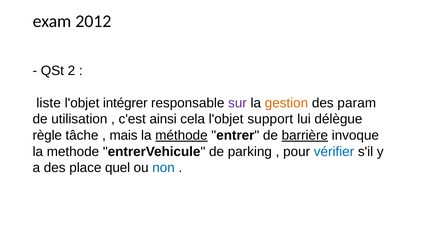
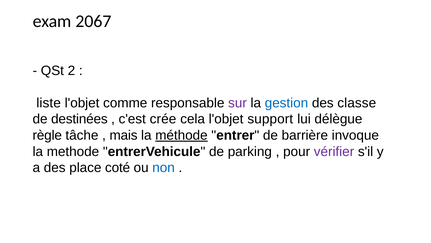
2012: 2012 -> 2067 (94, 21)
intégrer: intégrer -> comme (125, 103)
gestion colour: orange -> blue (286, 103)
param: param -> classe (357, 103)
utilisation: utilisation -> destinées (79, 119)
ainsi: ainsi -> crée (163, 119)
barrière underline: present -> none (305, 135)
vérifier colour: blue -> purple (334, 151)
quel: quel -> coté (118, 167)
